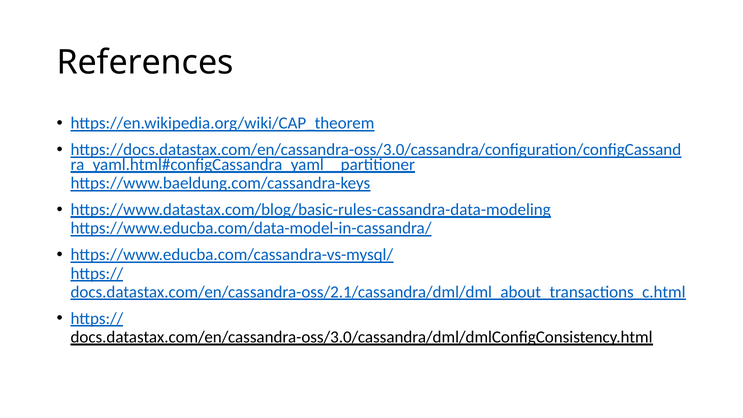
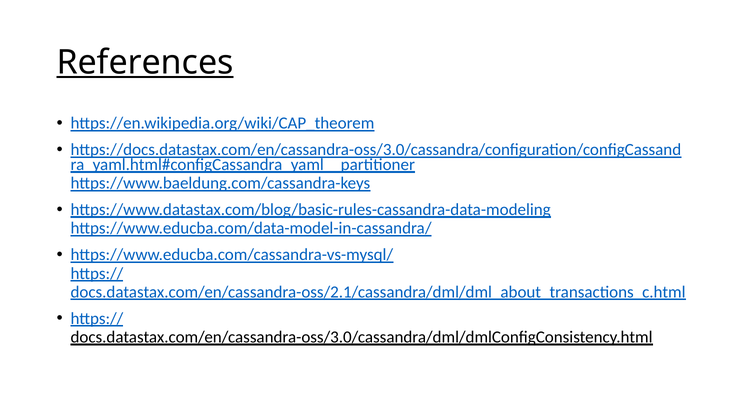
References underline: none -> present (145, 62)
